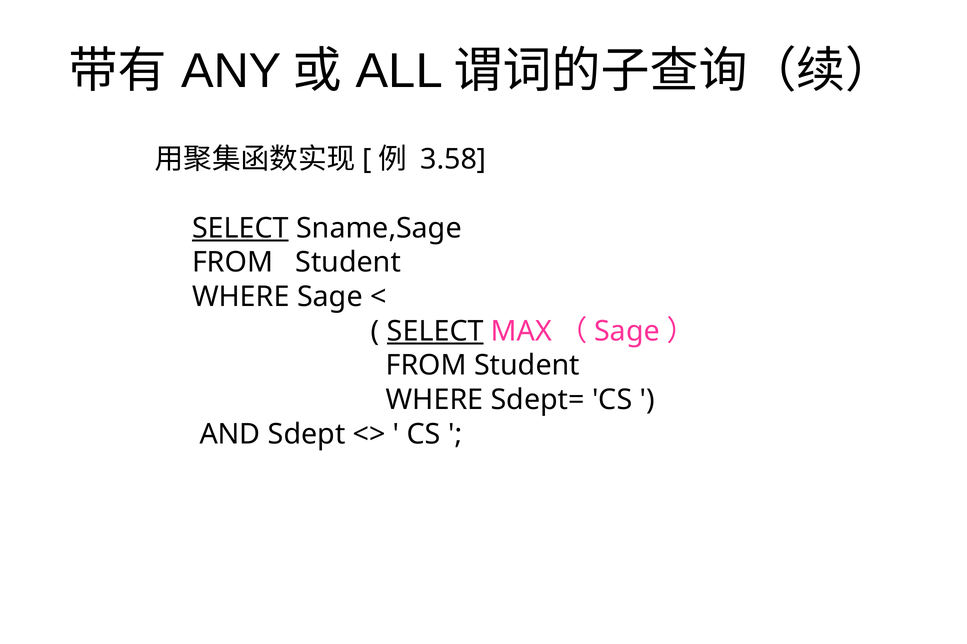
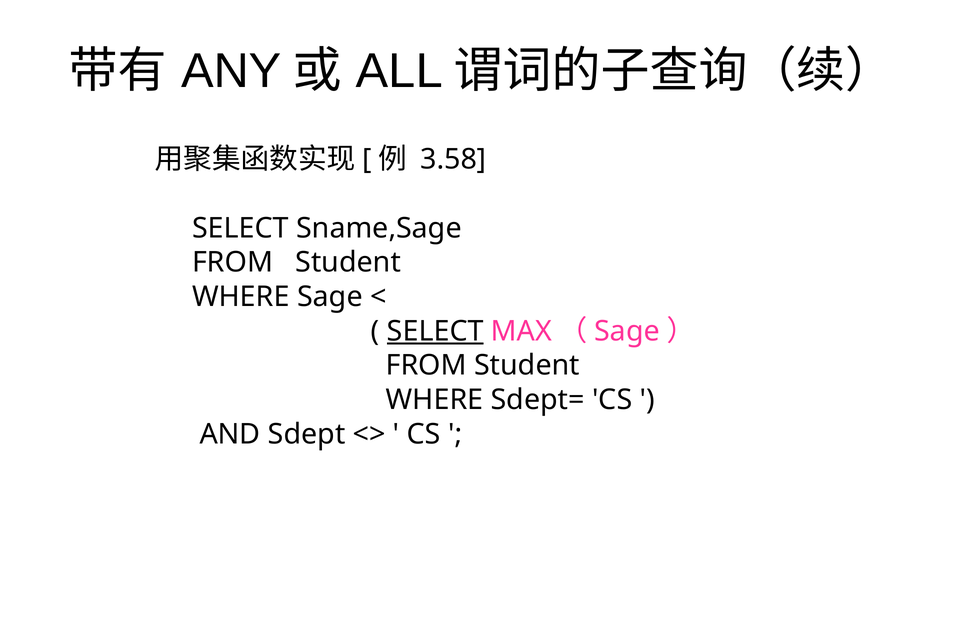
SELECT underline: present -> none (240, 228)
